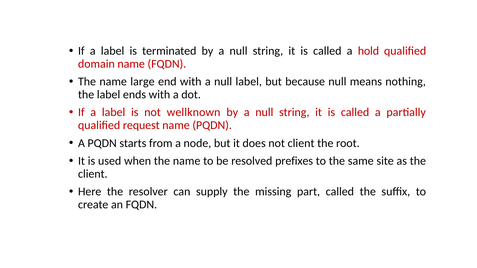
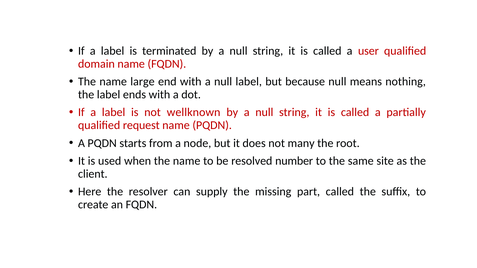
hold: hold -> user (368, 51)
not client: client -> many (301, 143)
prefixes: prefixes -> number (294, 161)
